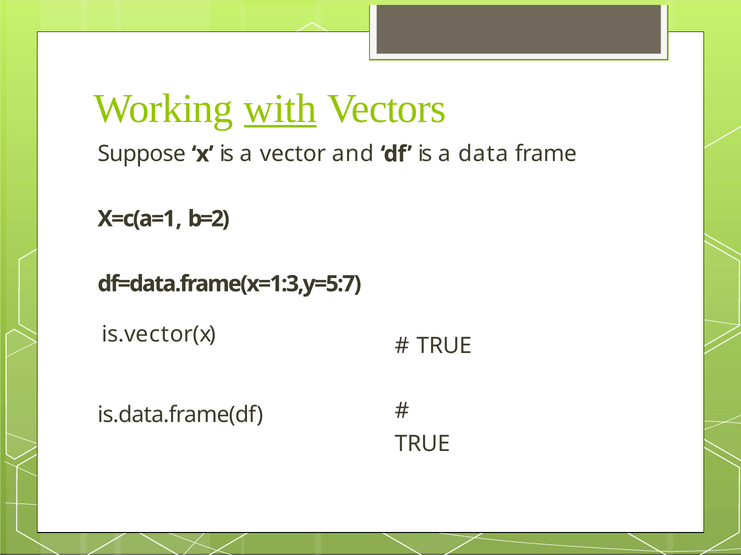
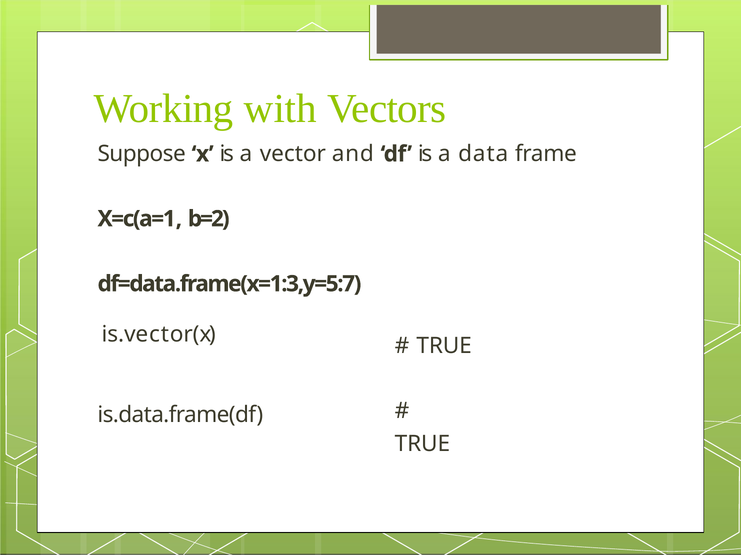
with underline: present -> none (280, 109)
